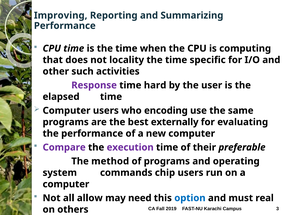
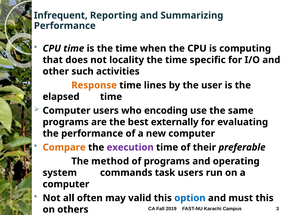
Improving: Improving -> Infrequent (61, 15)
Response colour: purple -> orange (94, 85)
hard: hard -> lines (155, 85)
Compare colour: purple -> orange (64, 148)
chip: chip -> task (165, 173)
allow: allow -> often (90, 198)
need: need -> valid (140, 198)
must real: real -> this (265, 198)
